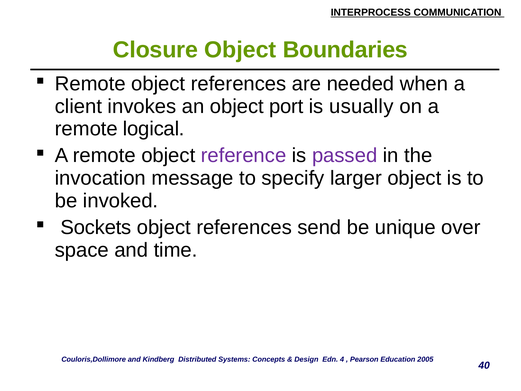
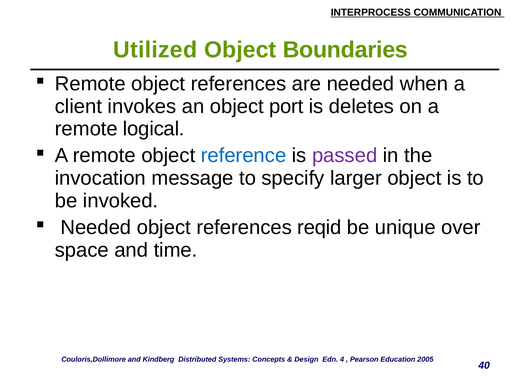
Closure: Closure -> Utilized (155, 50)
usually: usually -> deletes (361, 106)
reference colour: purple -> blue (244, 156)
Sockets: Sockets -> Needed (96, 227)
send: send -> reqid (319, 227)
